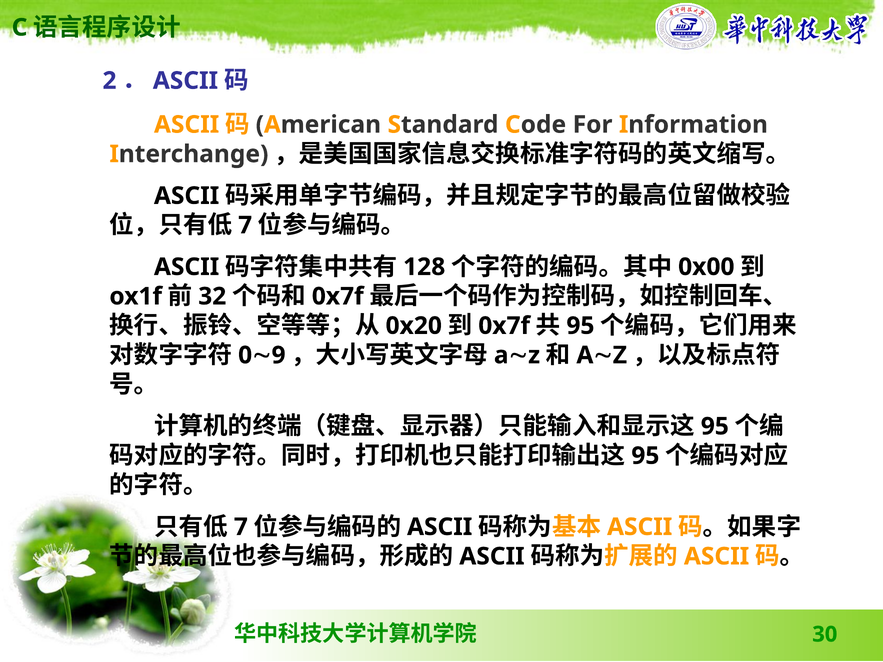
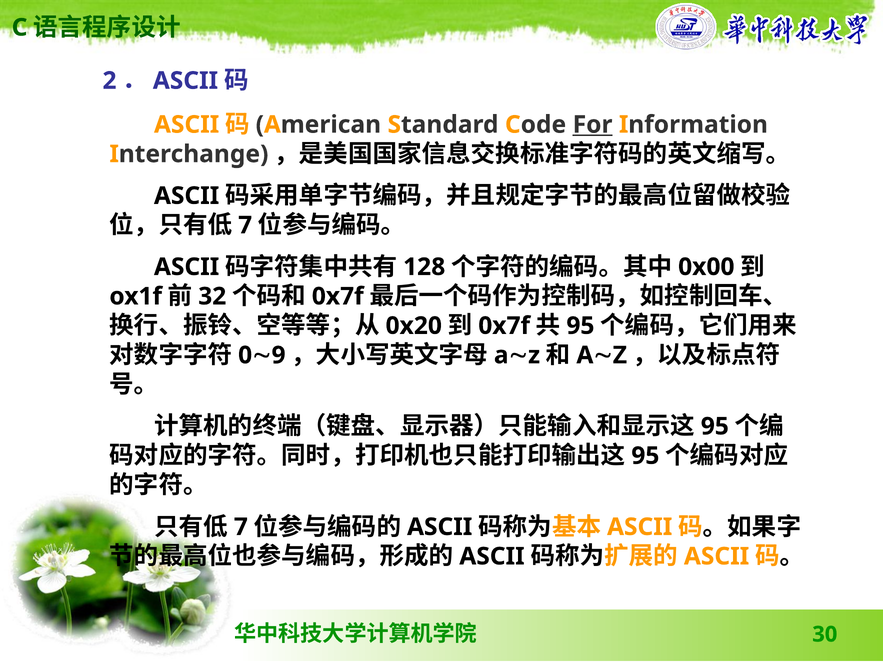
For underline: none -> present (593, 125)
